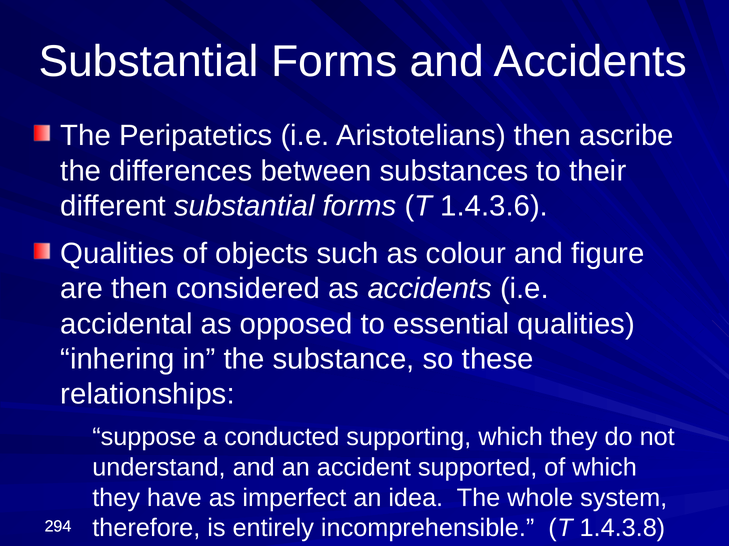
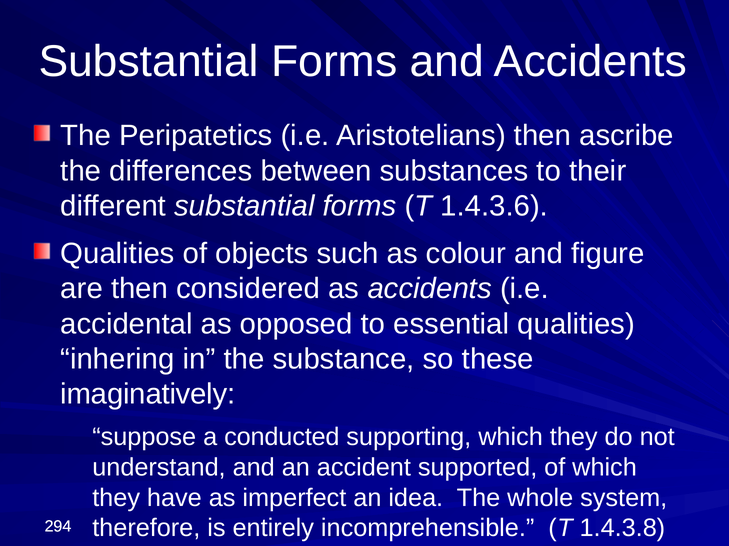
relationships: relationships -> imaginatively (148, 395)
